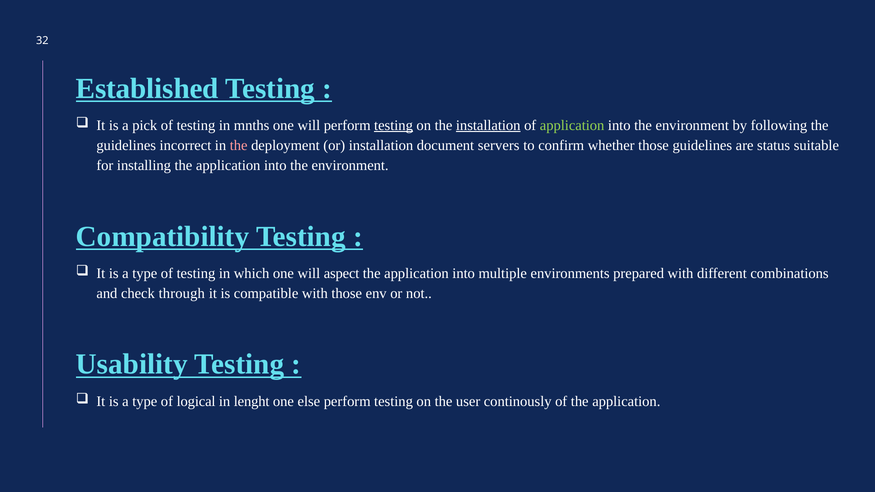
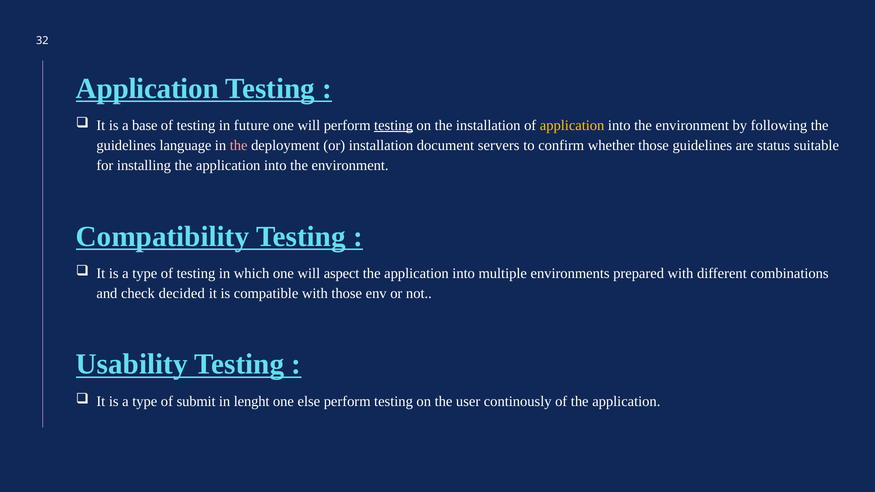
Established: Established -> Application (147, 88)
pick: pick -> base (145, 125)
mnths: mnths -> future (252, 125)
installation underline: present -> none (488, 125)
application colour: light green -> yellow (572, 125)
incorrect: incorrect -> language (186, 146)
through: through -> decided (182, 294)
logical: logical -> submit (196, 401)
